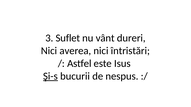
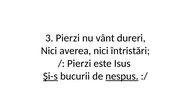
3 Suflet: Suflet -> Pierzi (68, 38)
Astfel: Astfel -> Pierzi (79, 64)
nespus underline: none -> present (122, 76)
